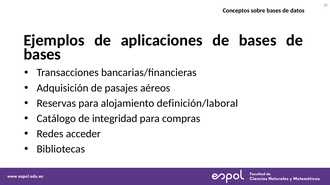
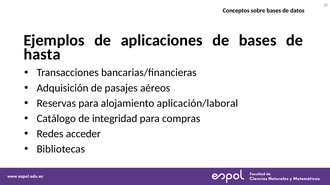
bases: bases -> hasta (42, 54)
definición/laboral: definición/laboral -> aplicación/laboral (197, 104)
